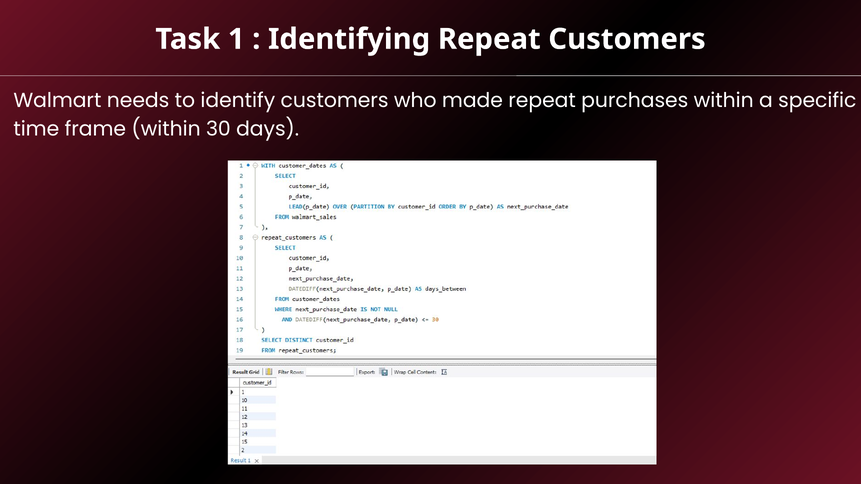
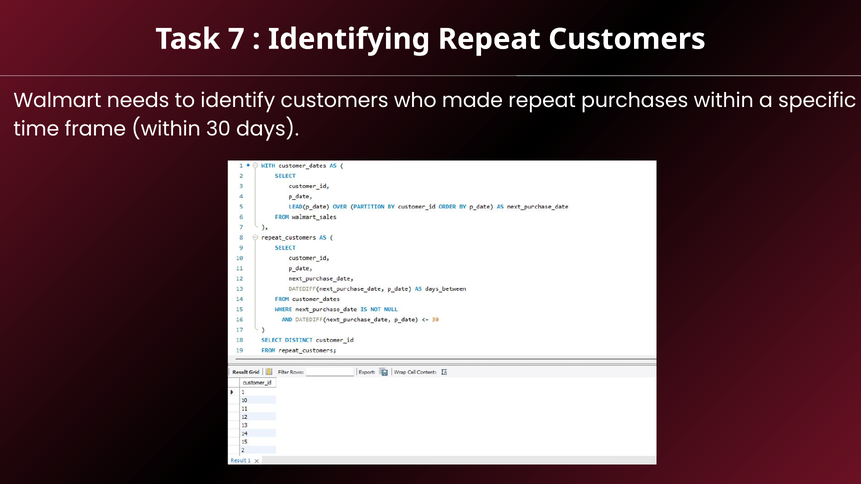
1: 1 -> 7 (236, 39)
